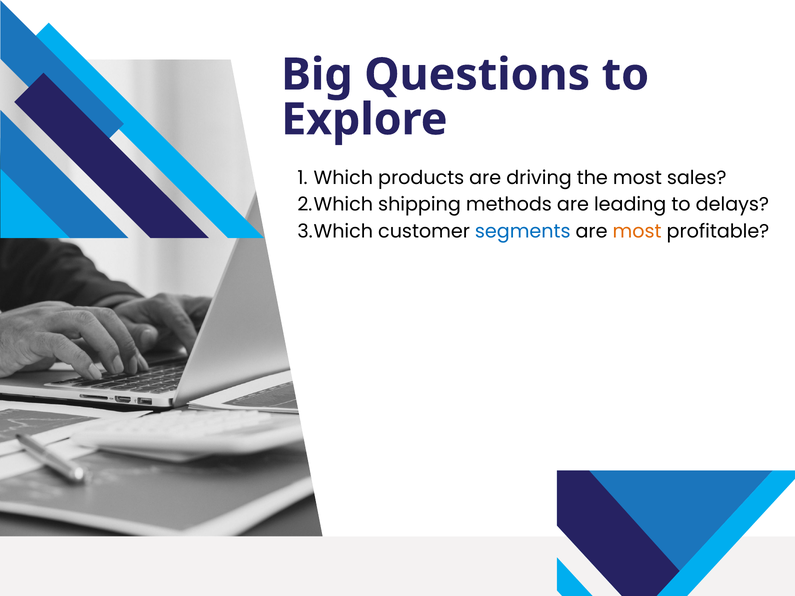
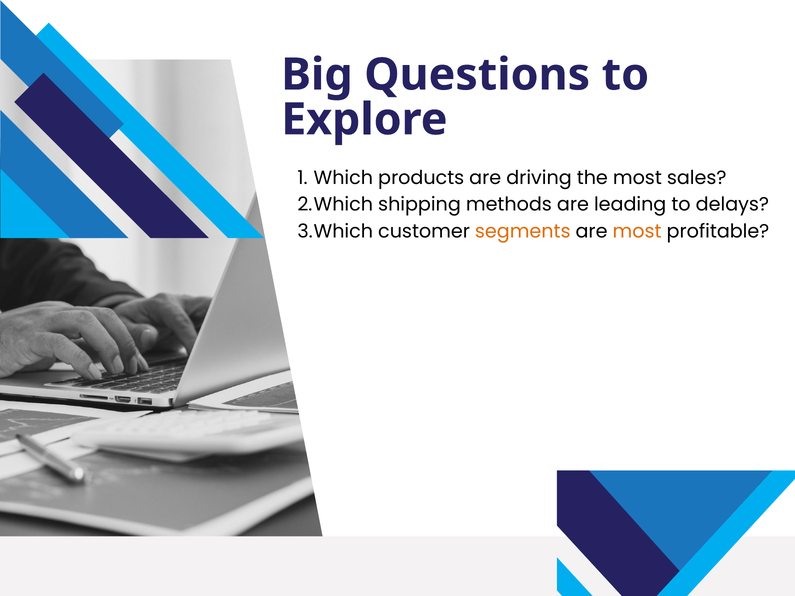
segments colour: blue -> orange (523, 231)
